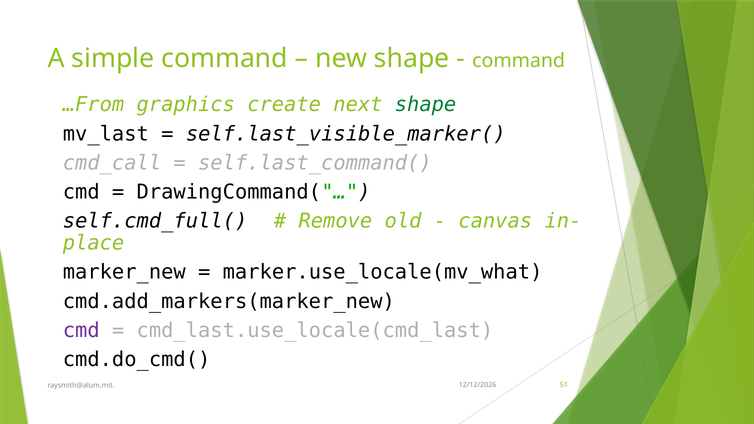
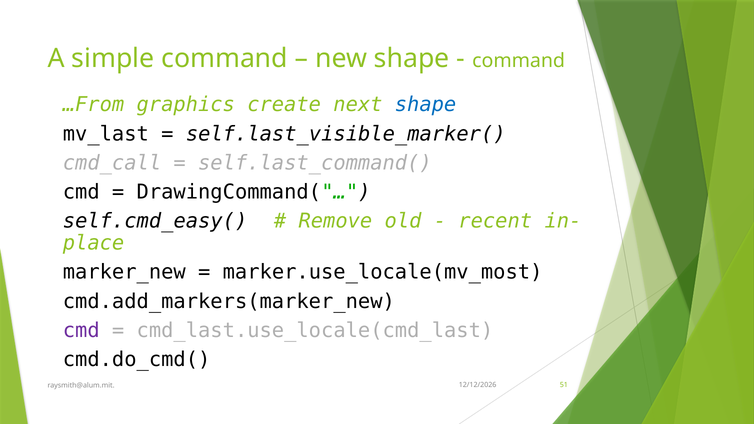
shape colour: green -> blue (426, 105)
self.cmd_full(: self.cmd_full( -> self.cmd_easy( (155, 221)
canvas: canvas -> recent (495, 221)
marker.use_locale(mv_what: marker.use_locale(mv_what -> marker.use_locale(mv_most (383, 272)
